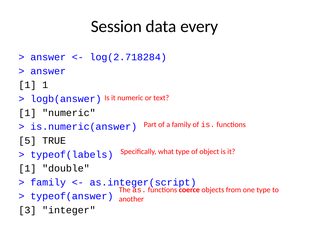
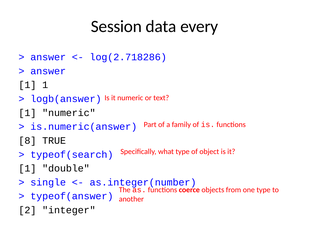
log(2.718284: log(2.718284 -> log(2.718286 (128, 57)
5: 5 -> 8 (27, 140)
typeof(labels: typeof(labels -> typeof(search (72, 154)
family: family -> single (48, 182)
as.integer(script: as.integer(script -> as.integer(number (143, 182)
3: 3 -> 2 (27, 210)
